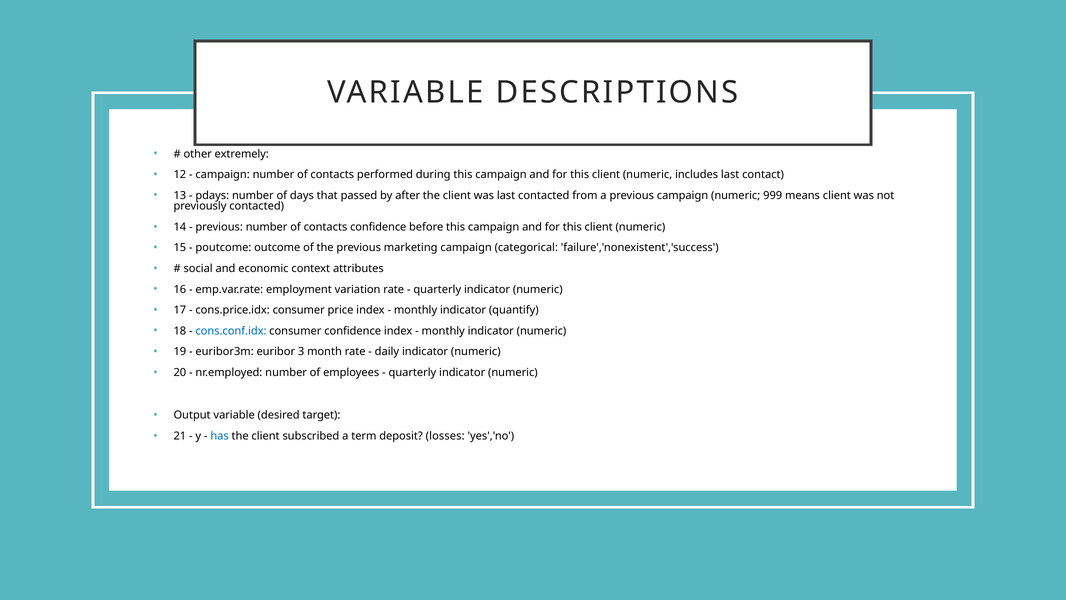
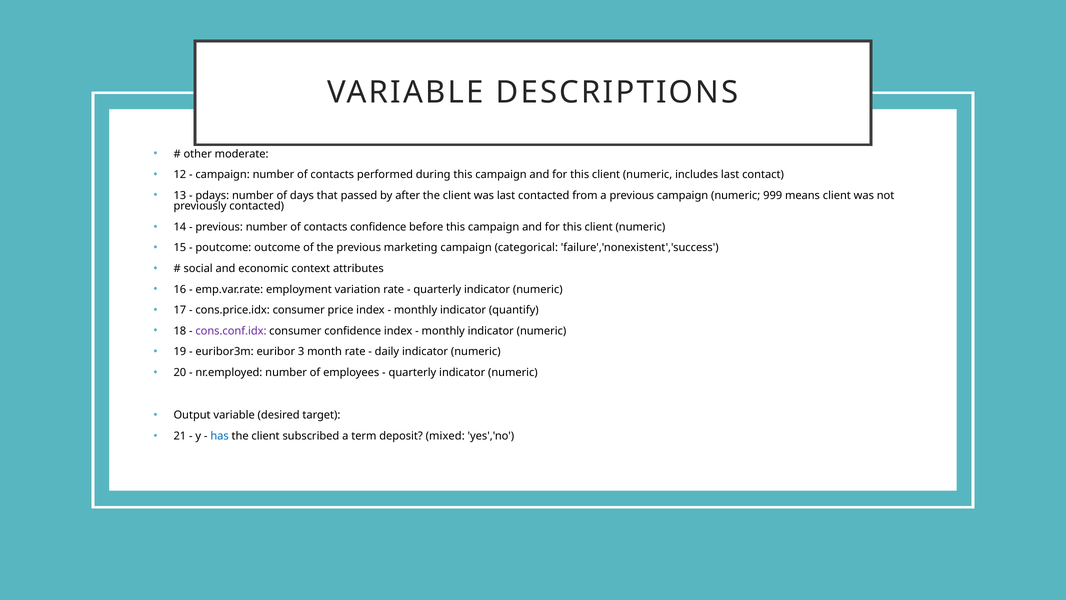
extremely: extremely -> moderate (242, 154)
cons.conf.idx colour: blue -> purple (231, 331)
losses: losses -> mixed (445, 436)
